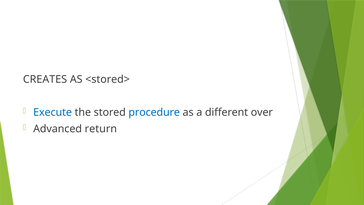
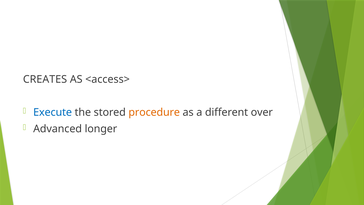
<stored>: <stored> -> <access> (108, 79)
procedure colour: blue -> orange (154, 112)
return: return -> longer (101, 129)
